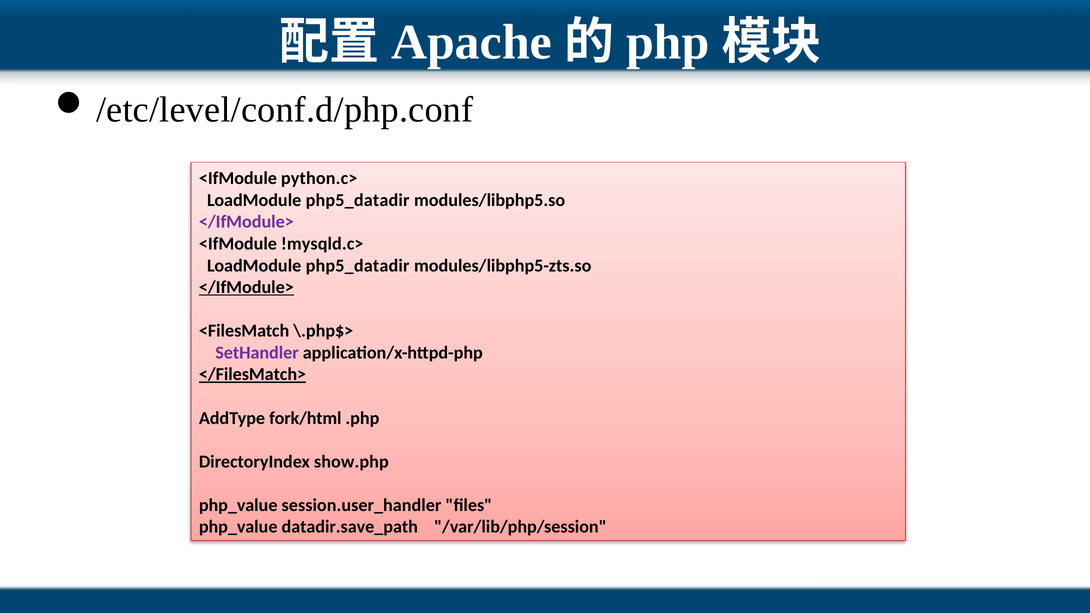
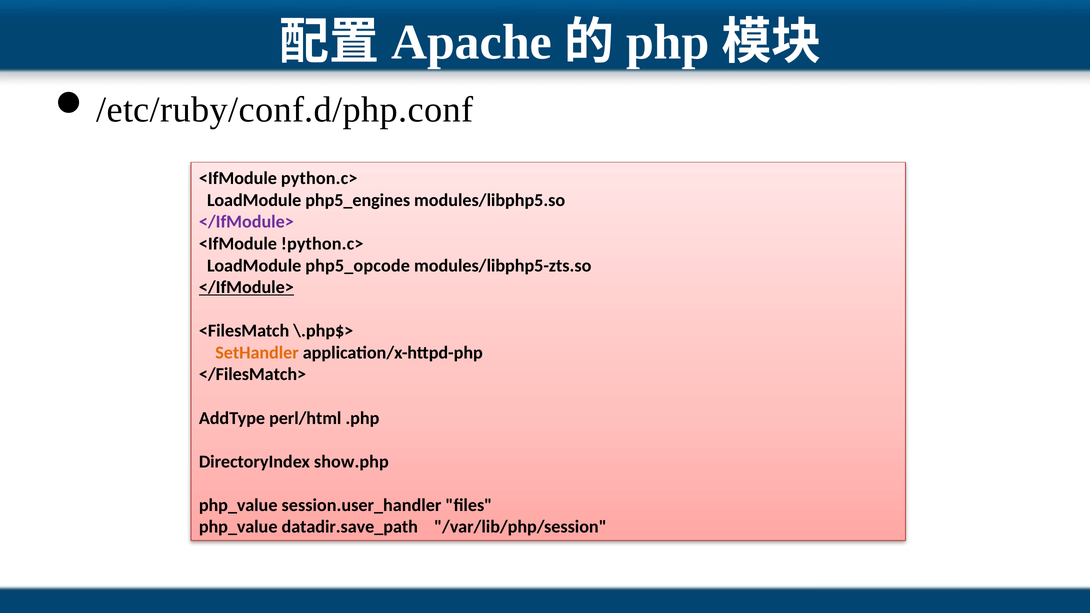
/etc/level/conf.d/php.conf: /etc/level/conf.d/php.conf -> /etc/ruby/conf.d/php.conf (285, 110)
php5_datadir: php5_datadir -> php5_engines (358, 200)
!mysqld.c>: !mysqld.c> -> !python.c> (322, 244)
php5_datadir: php5_datadir -> php5_opcode (358, 266)
SetHandler colour: purple -> orange (257, 353)
</FilesMatch> underline: present -> none (253, 375)
fork/html: fork/html -> perl/html (305, 418)
